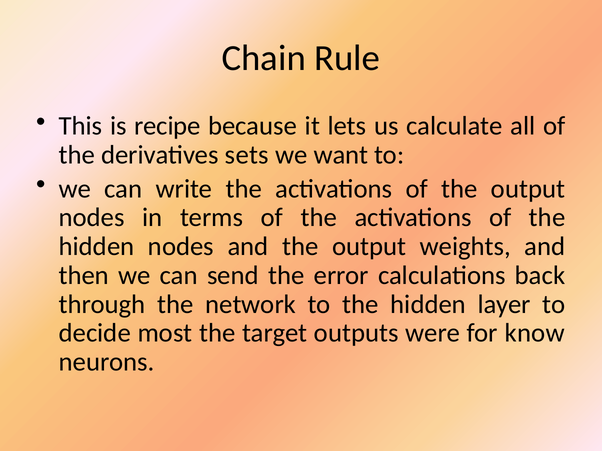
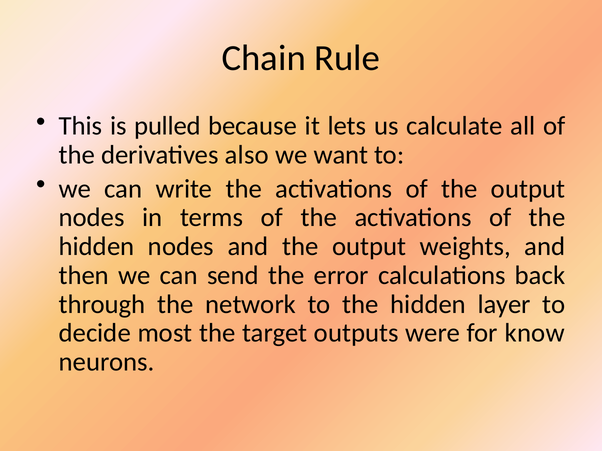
recipe: recipe -> pulled (167, 126)
sets: sets -> also (247, 155)
